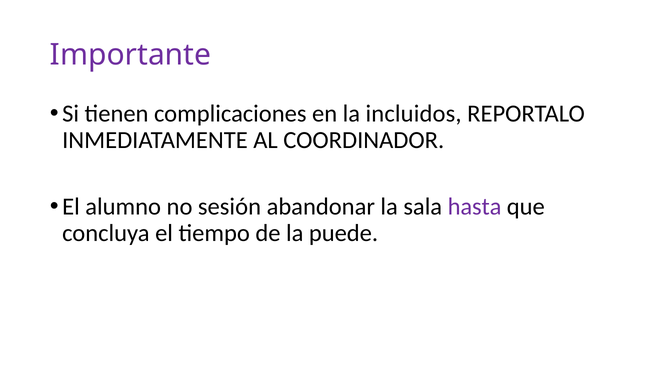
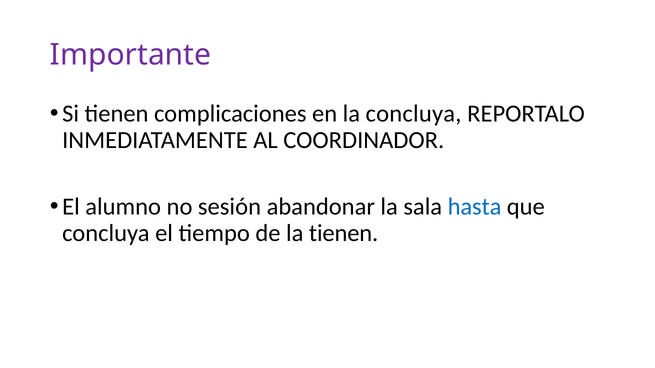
la incluidos: incluidos -> concluya (414, 114)
hasta colour: purple -> blue (475, 207)
la puede: puede -> tienen (344, 233)
